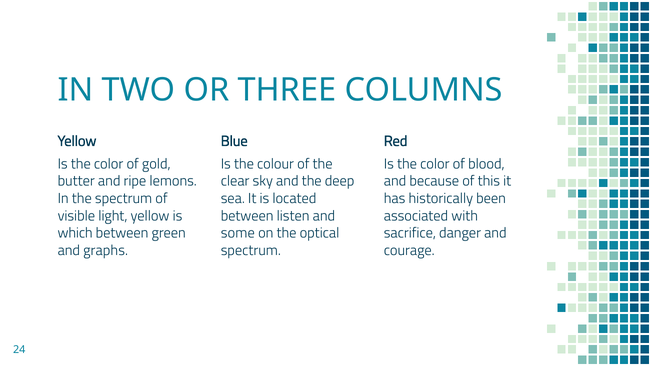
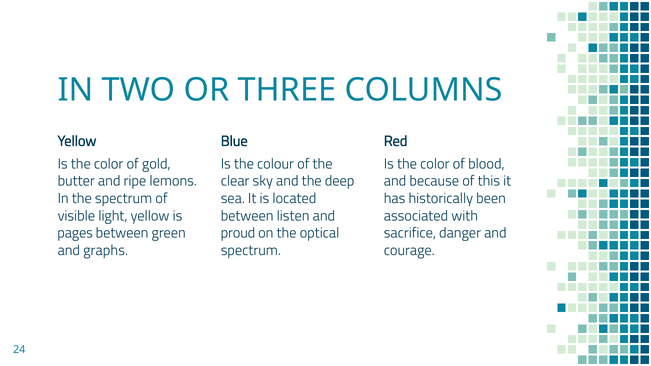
which: which -> pages (75, 233)
some: some -> proud (238, 233)
